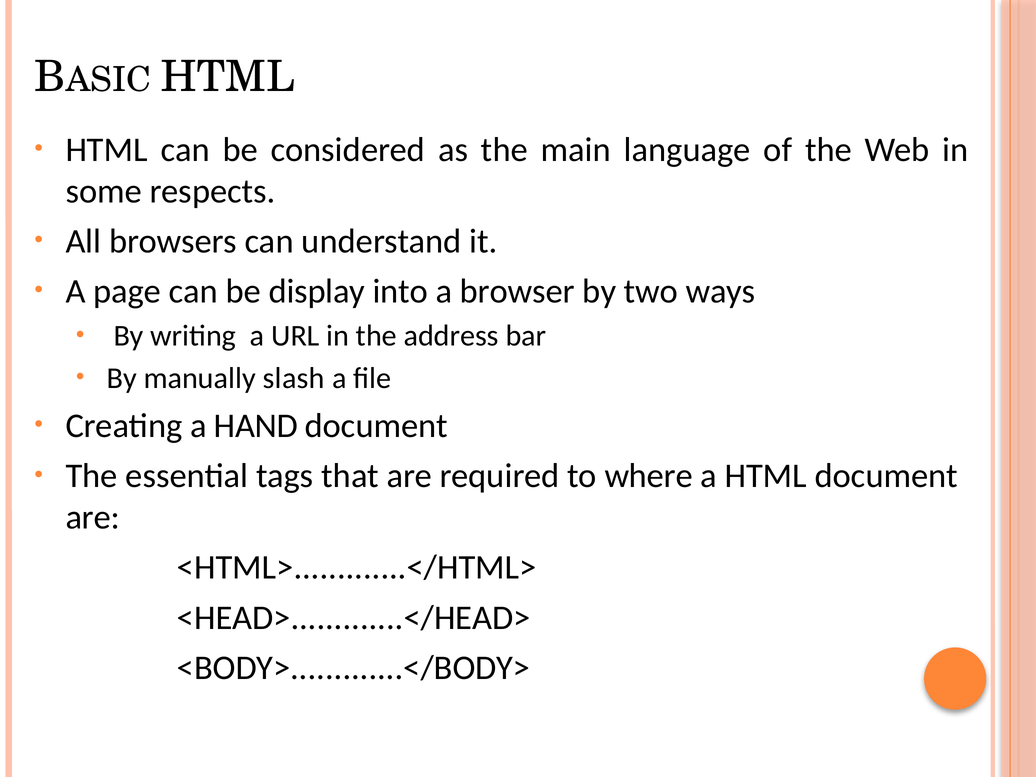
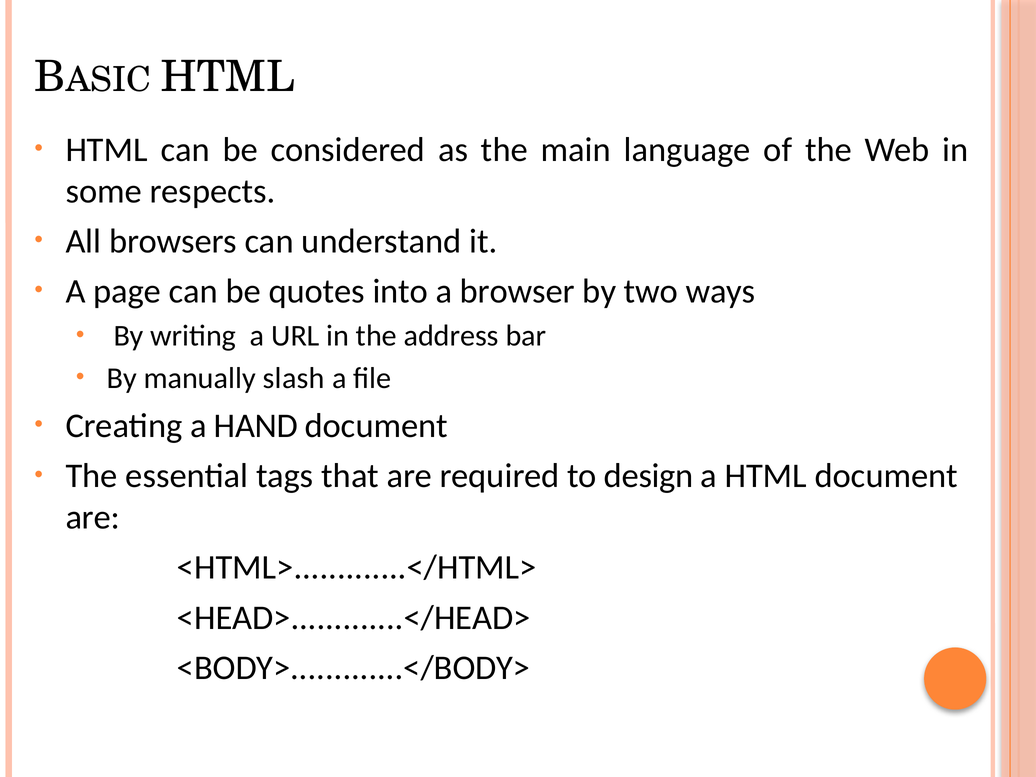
display: display -> quotes (317, 291)
where: where -> design (649, 476)
